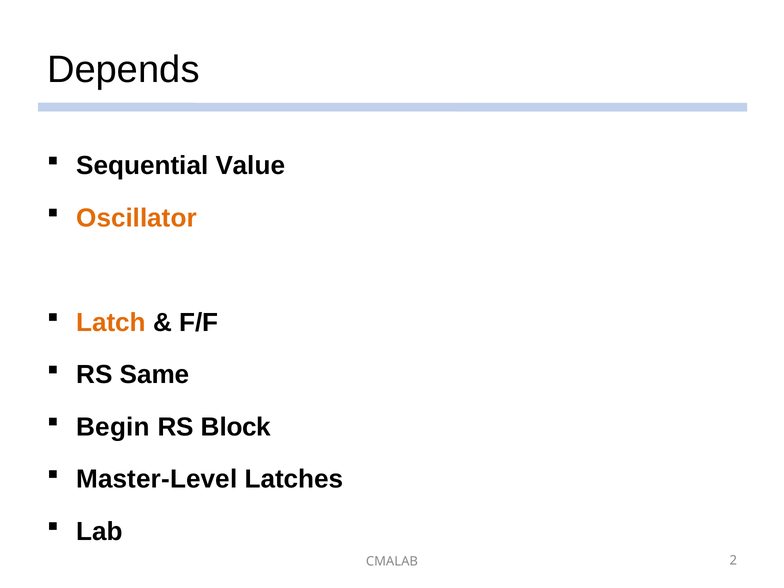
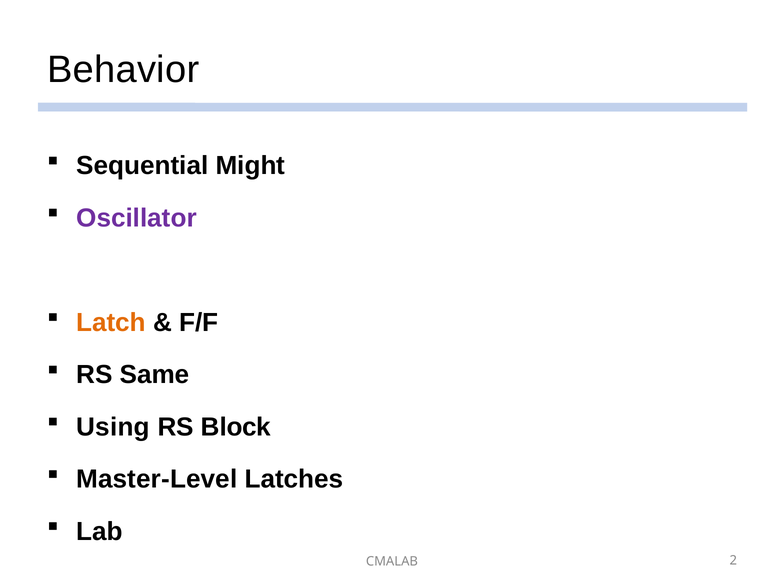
Depends: Depends -> Behavior (123, 70)
Value: Value -> Might (250, 166)
Oscillator colour: orange -> purple (136, 218)
Begin: Begin -> Using (113, 427)
